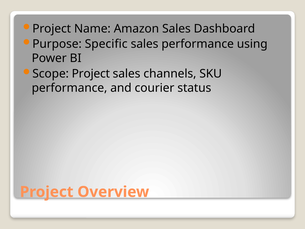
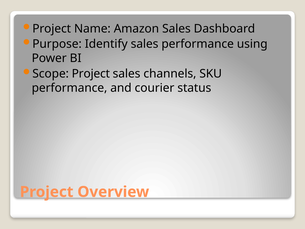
Specific: Specific -> Identify (106, 44)
